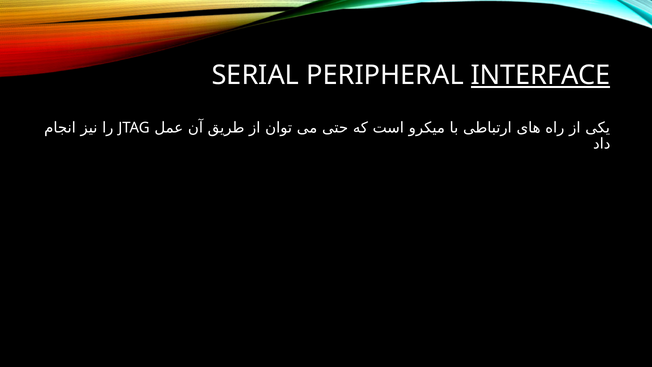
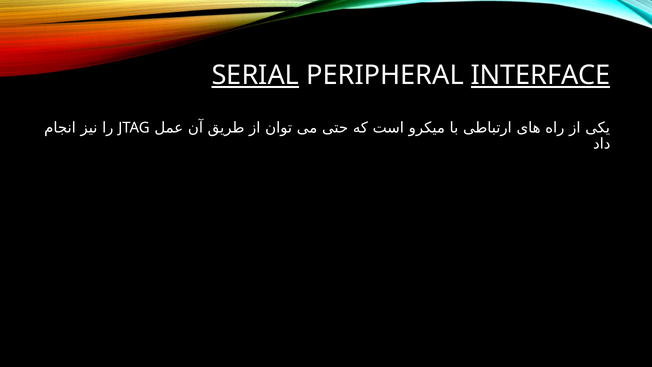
SERIAL underline: none -> present (255, 75)
